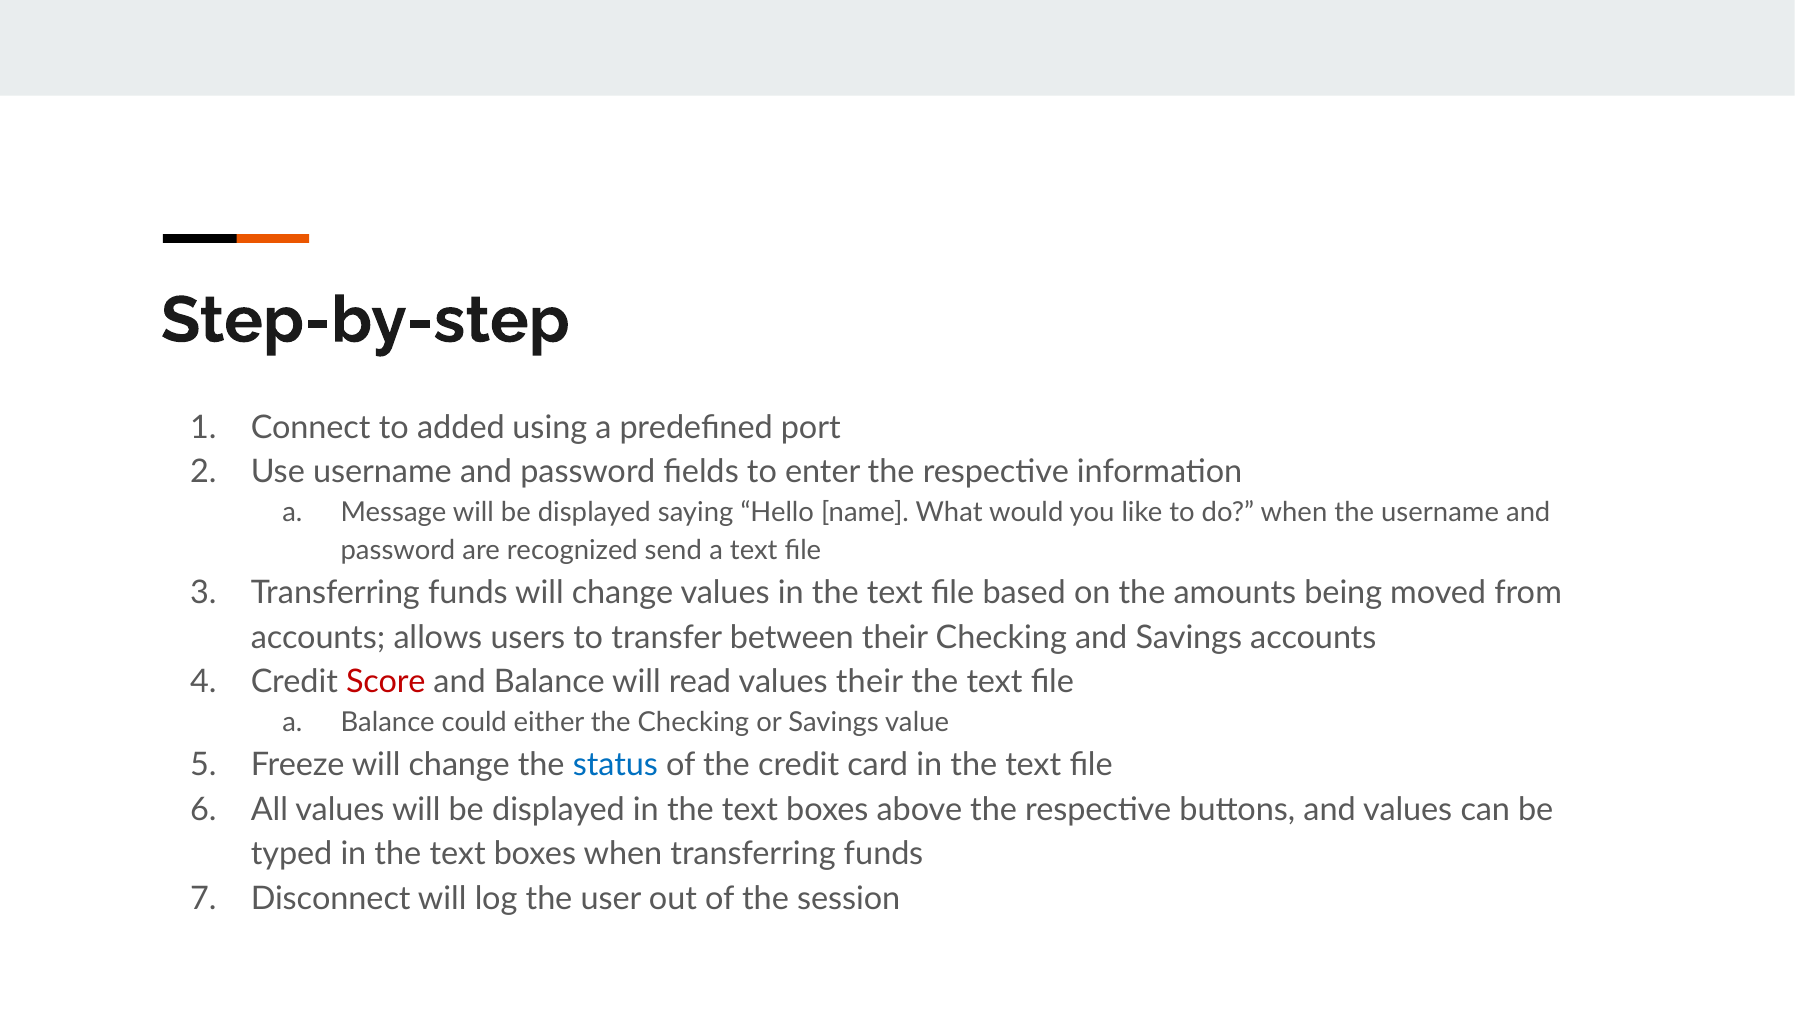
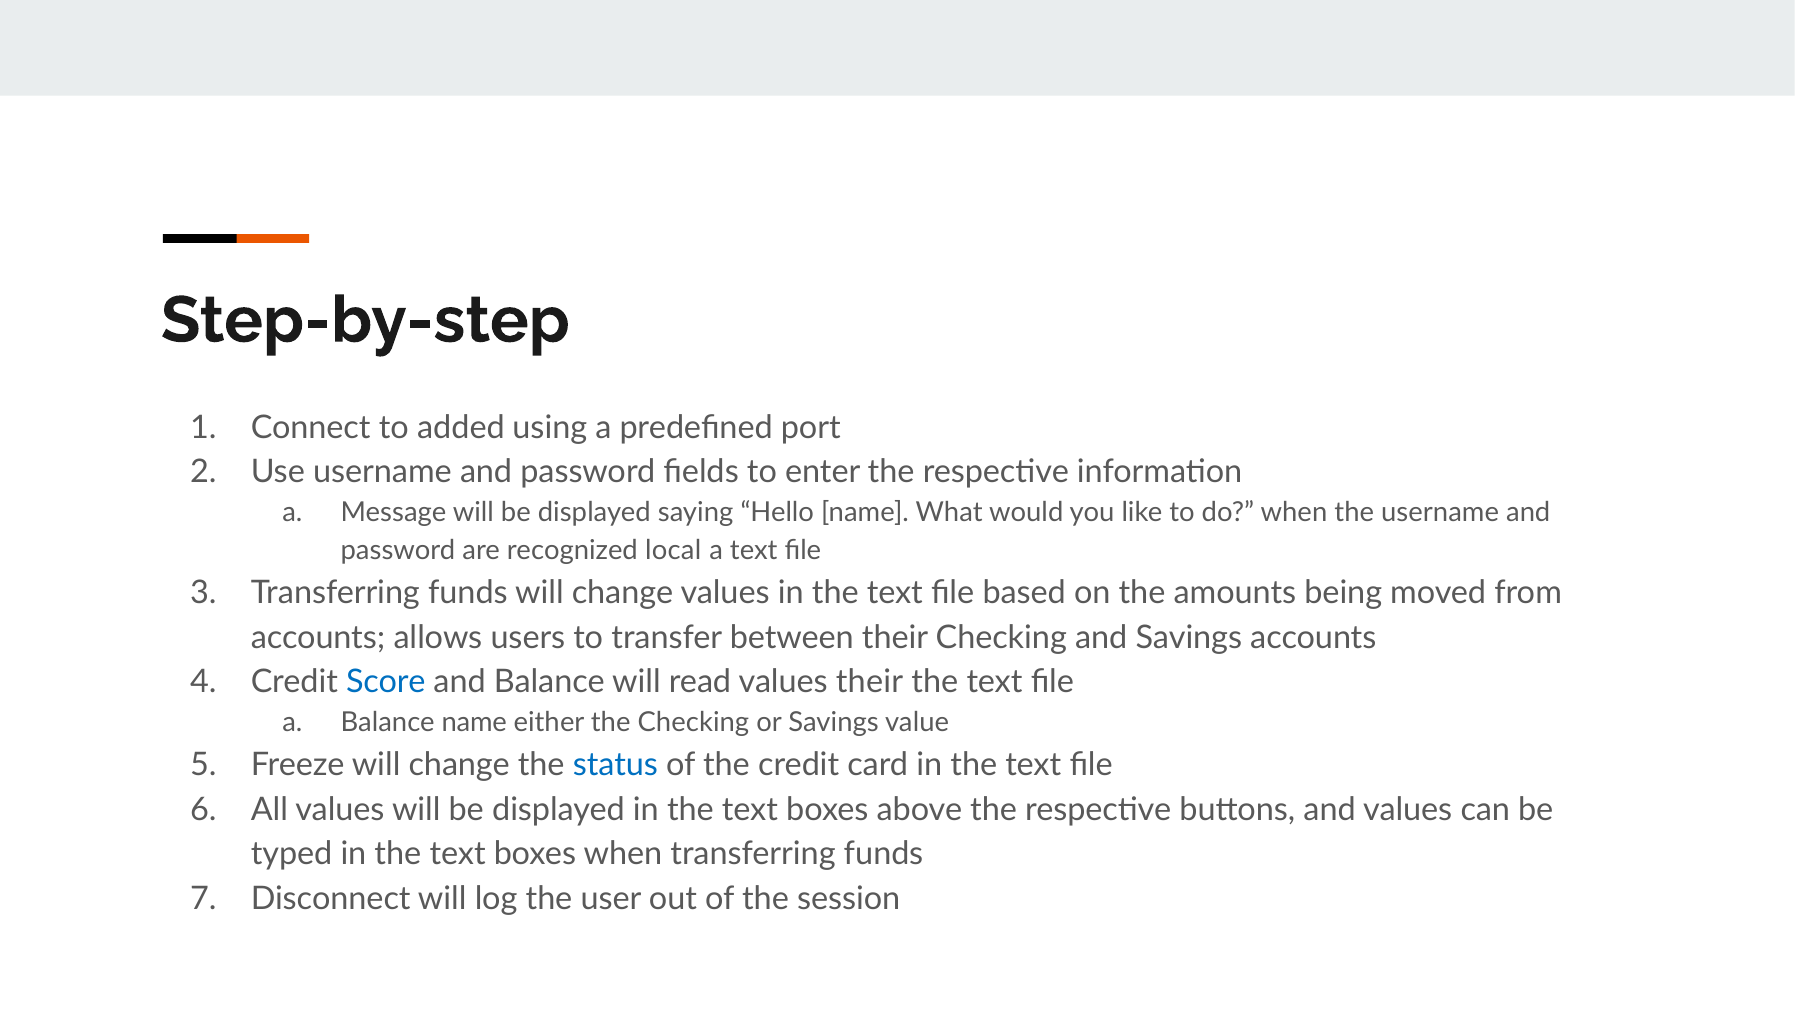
send: send -> local (673, 550)
Score colour: red -> blue (386, 682)
Balance could: could -> name (474, 722)
